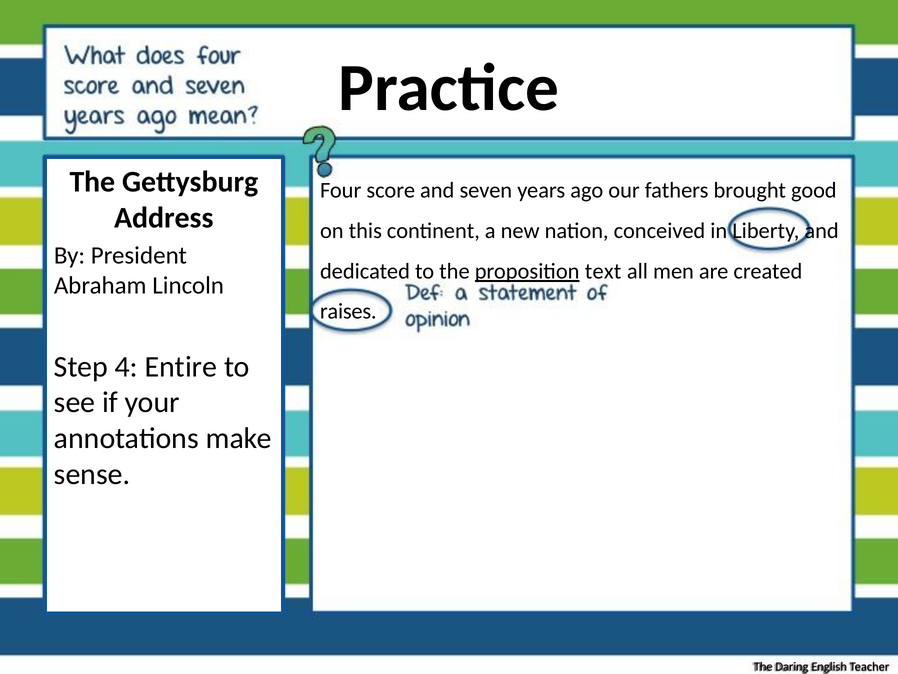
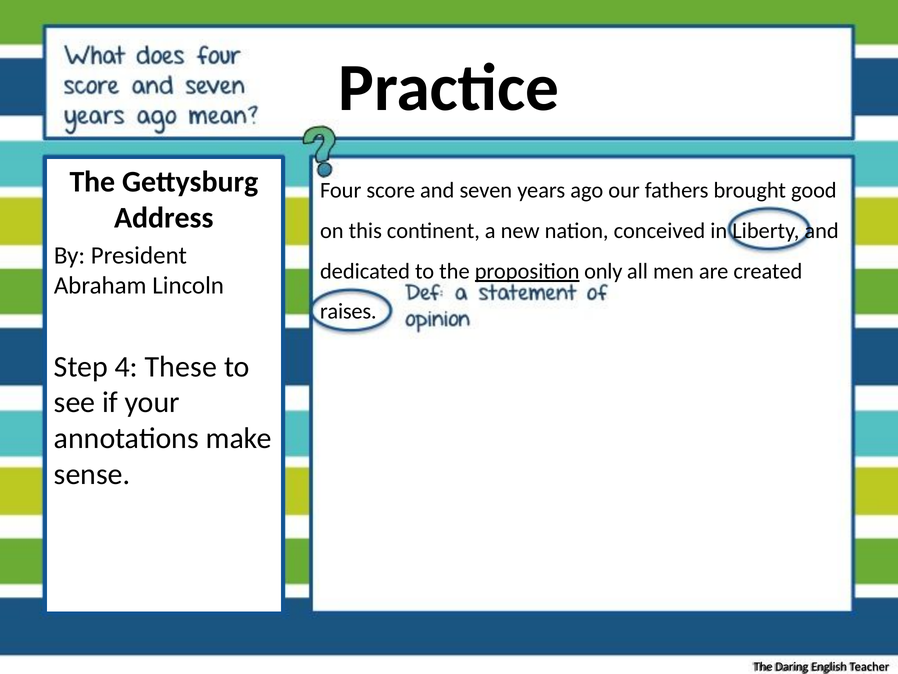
text: text -> only (603, 271)
Entire: Entire -> These (181, 366)
